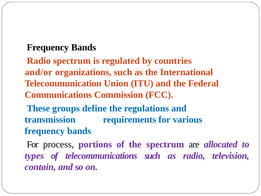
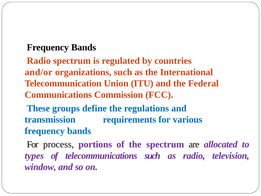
contain: contain -> window (40, 167)
